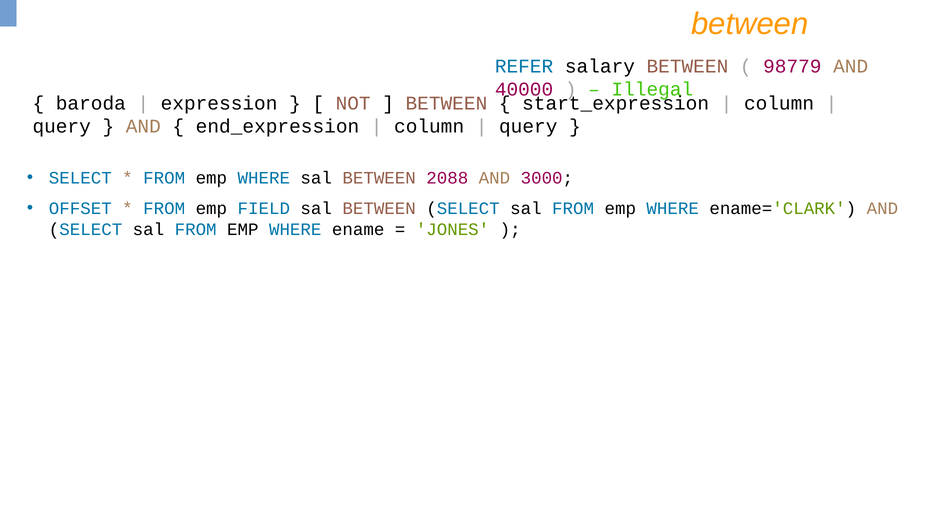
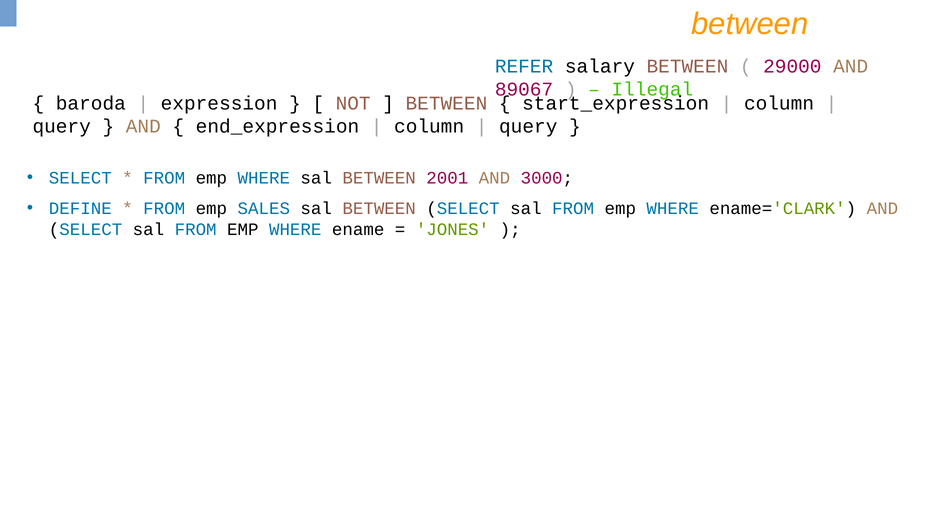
98779: 98779 -> 29000 (792, 66)
40000: 40000 -> 89067 (524, 90)
2088: 2088 -> 2001 (447, 178)
OFFSET: OFFSET -> DEFINE (80, 208)
FIELD: FIELD -> SALES (264, 208)
